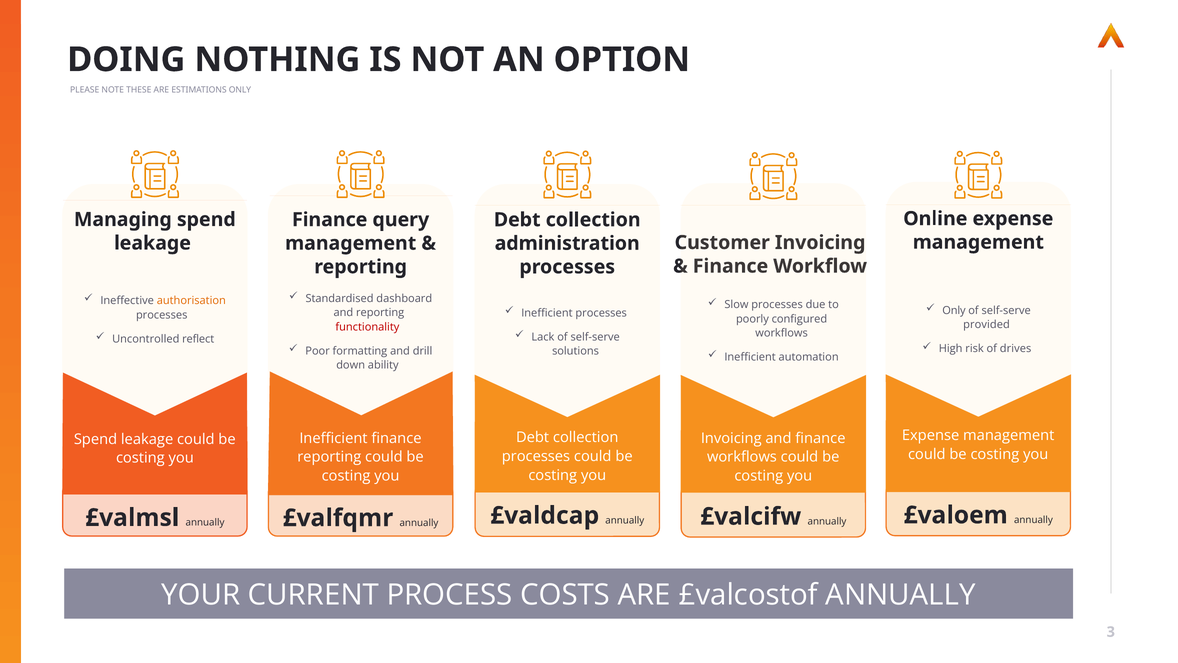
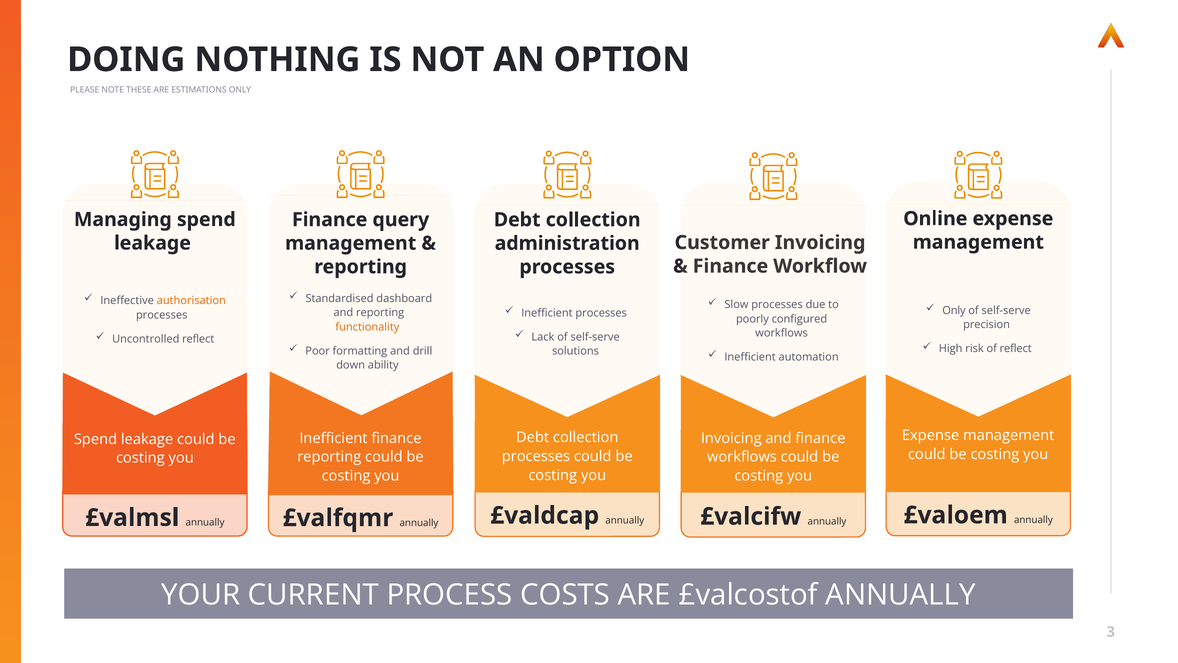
provided: provided -> precision (987, 324)
functionality colour: red -> orange (367, 327)
of drives: drives -> reflect (1016, 348)
